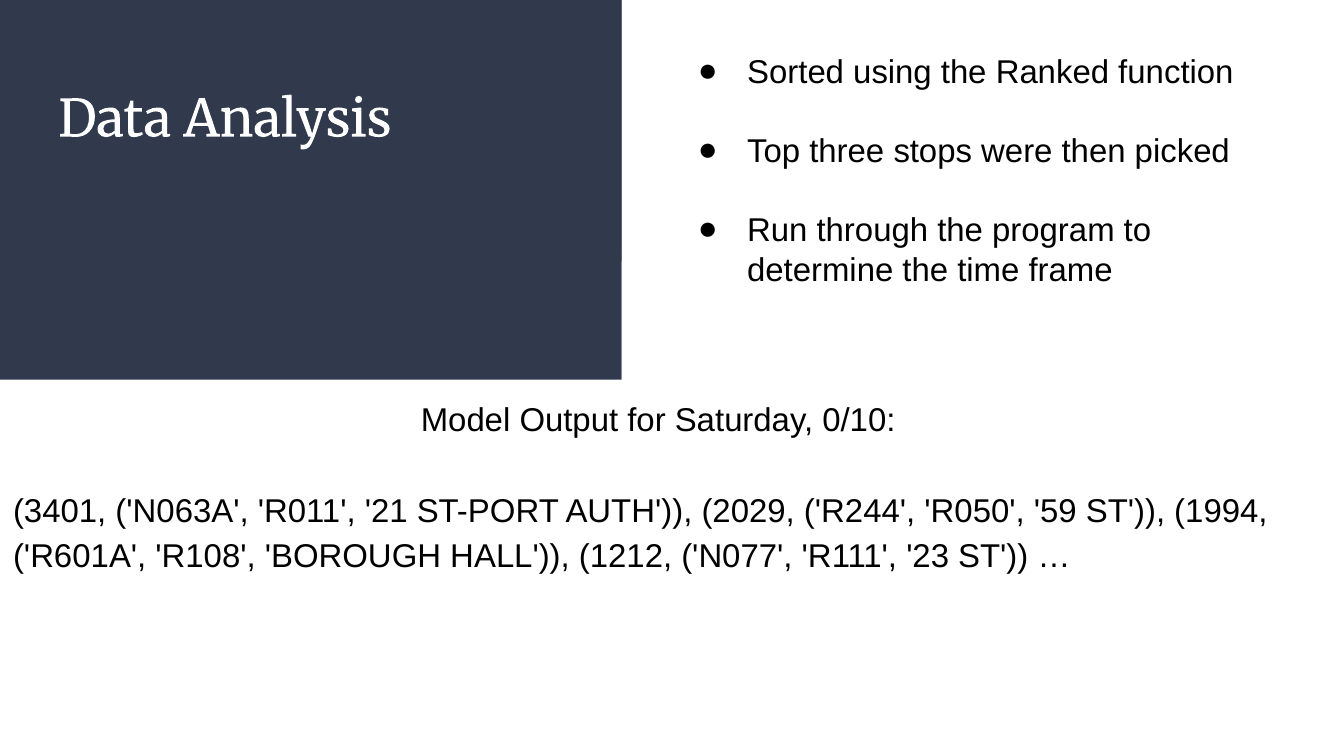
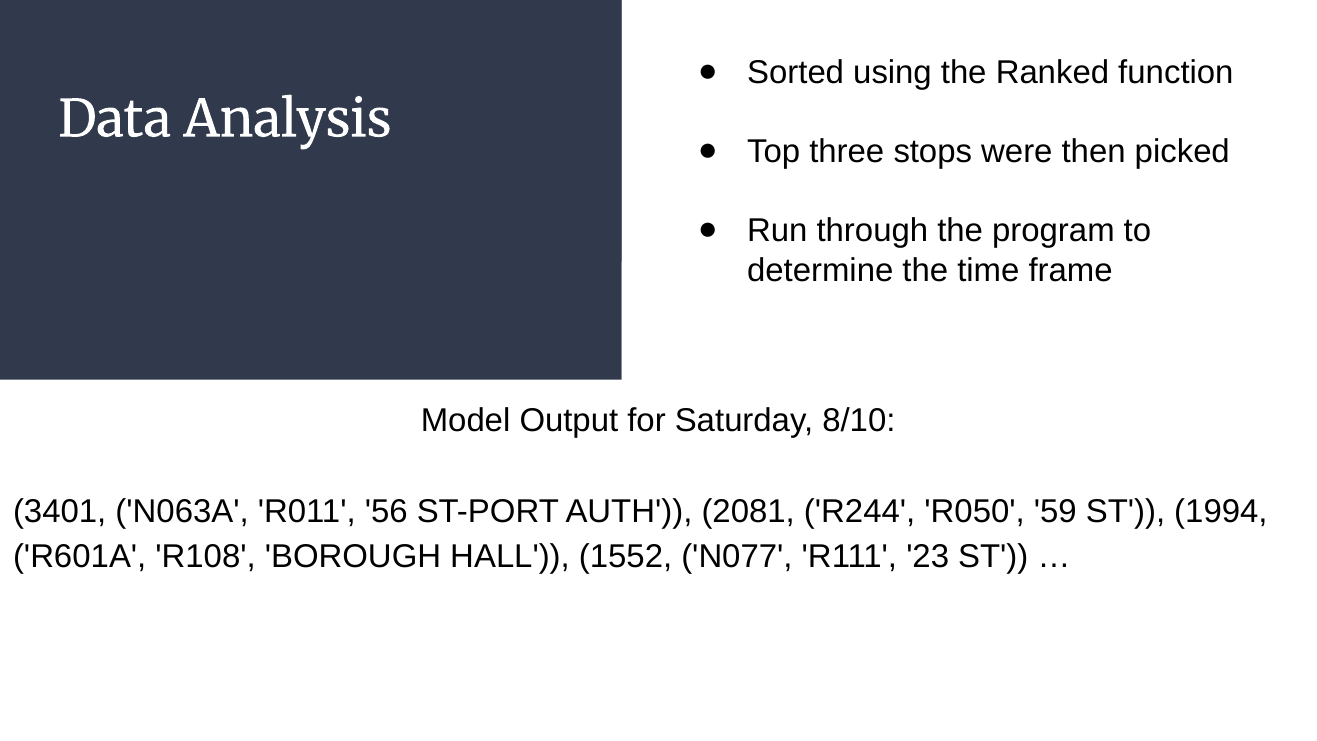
0/10: 0/10 -> 8/10 (859, 421)
21: 21 -> 56 (386, 511)
2029: 2029 -> 2081 (748, 511)
1212: 1212 -> 1552 (626, 557)
